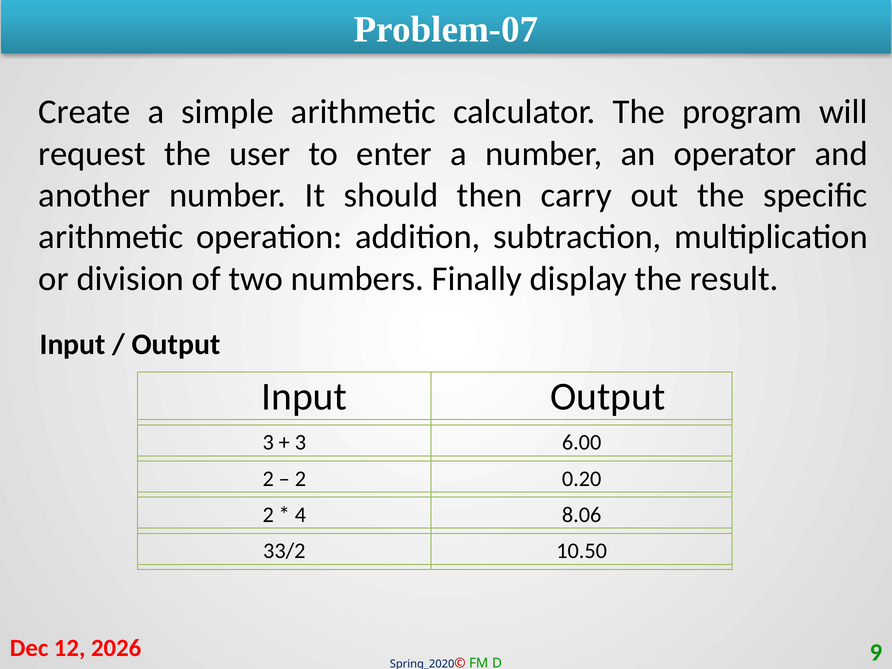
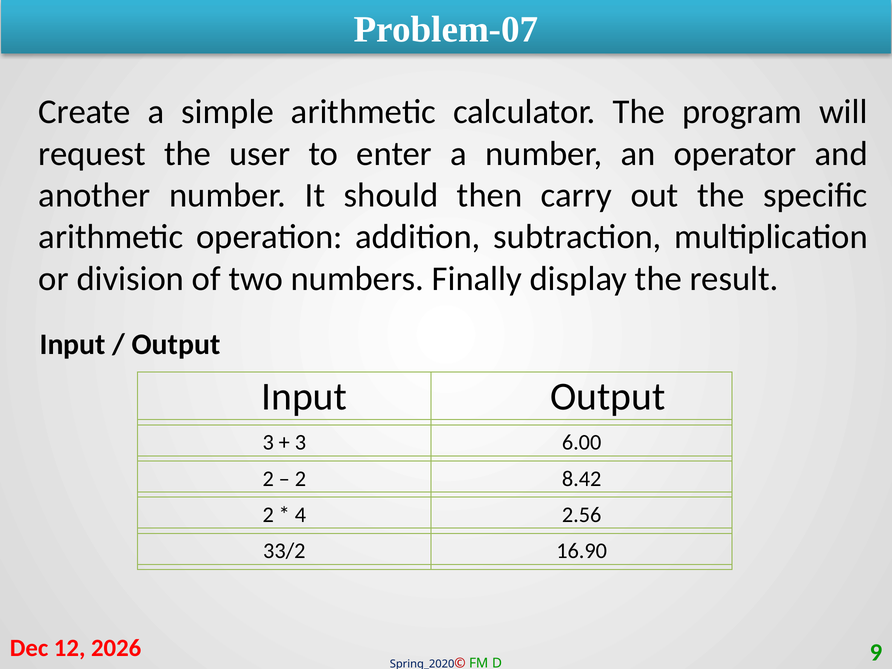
0.20: 0.20 -> 8.42 (582, 479)
8.06: 8.06 -> 2.56 (582, 515)
10.50: 10.50 -> 16.90 (582, 551)
